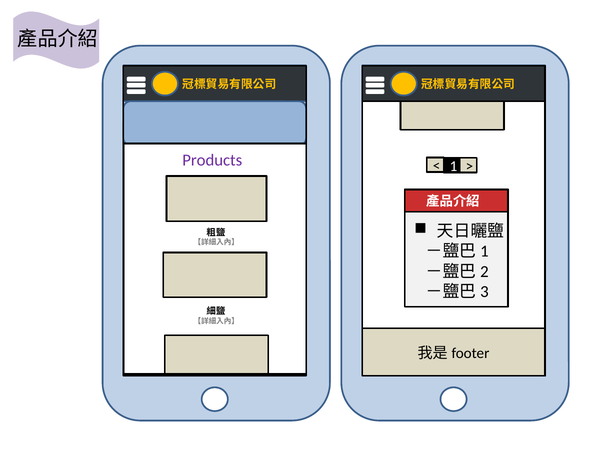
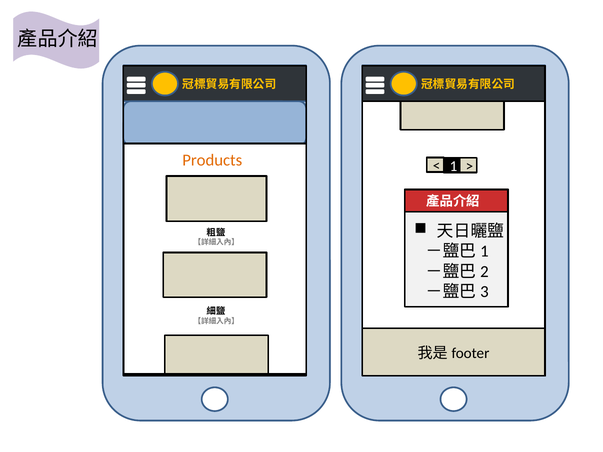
Products colour: purple -> orange (212, 160)
